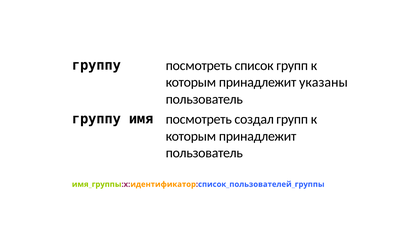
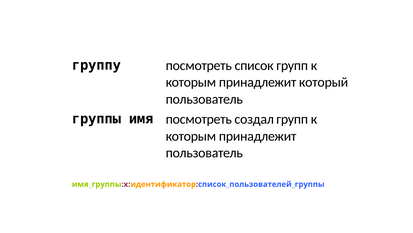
указаны: указаны -> который (324, 82)
группу: группу -> группы (96, 119)
